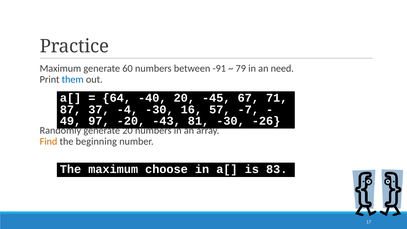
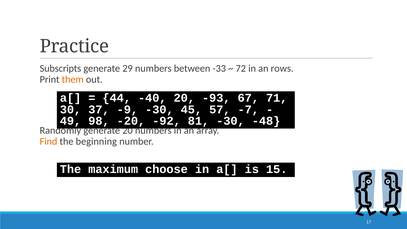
Maximum: Maximum -> Subscripts (60, 69)
60: 60 -> 29 (128, 69)
-91: -91 -> -33 (219, 69)
79: 79 -> 72 (241, 69)
need: need -> rows (282, 69)
them colour: blue -> orange (73, 80)
64: 64 -> 44 (117, 98)
-45: -45 -> -93 (216, 98)
87: 87 -> 30 (71, 109)
-4: -4 -> -9 (127, 109)
16: 16 -> 45 (191, 109)
97: 97 -> 98 (99, 121)
-43: -43 -> -92 (167, 121)
-26: -26 -> -48 (266, 121)
83: 83 -> 15 (277, 169)
